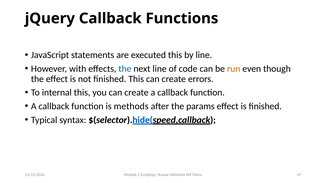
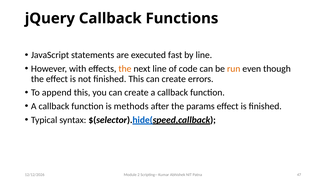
executed this: this -> fast (175, 55)
the colour: blue -> orange (125, 69)
internal: internal -> append (57, 93)
